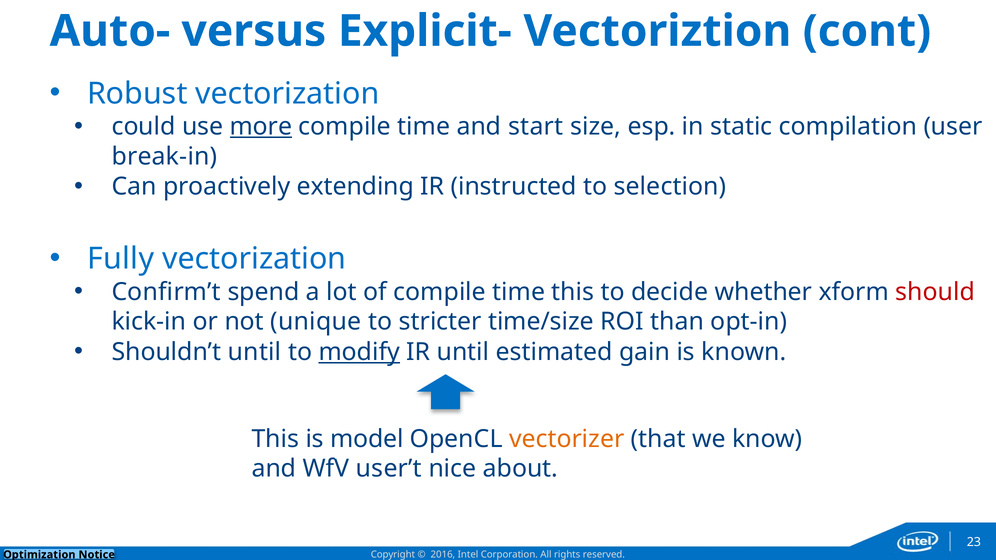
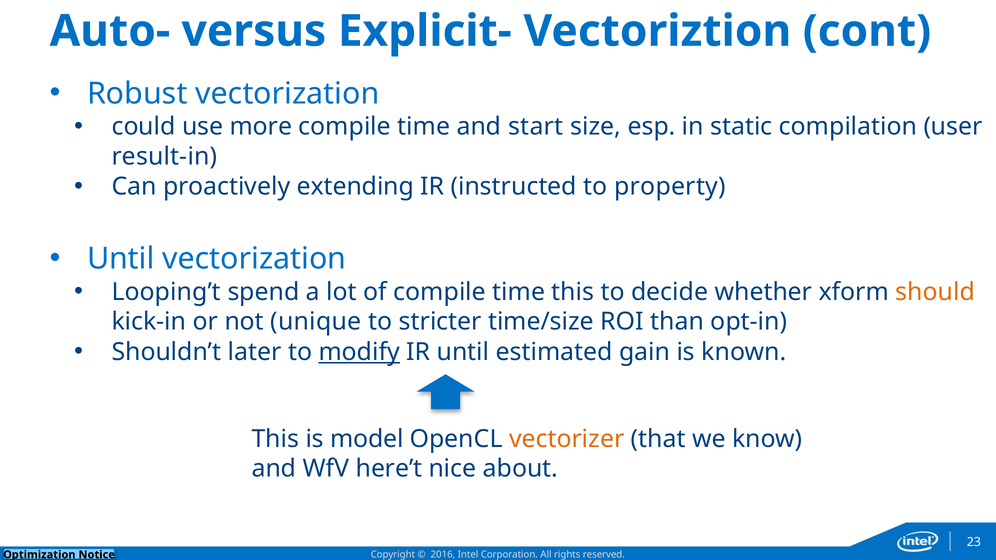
more underline: present -> none (261, 127)
break-in: break-in -> result-in (164, 157)
selection: selection -> property (670, 187)
Fully: Fully -> Until (121, 259)
Confirm’t: Confirm’t -> Looping’t (166, 292)
should colour: red -> orange (935, 292)
Shouldn’t until: until -> later (255, 352)
user’t: user’t -> here’t (389, 469)
